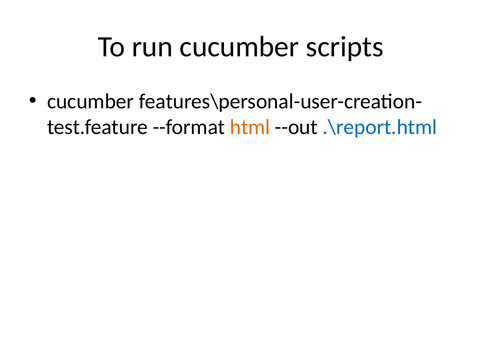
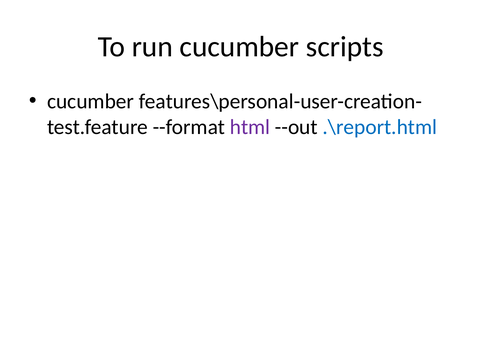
html colour: orange -> purple (250, 127)
